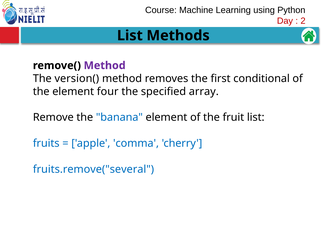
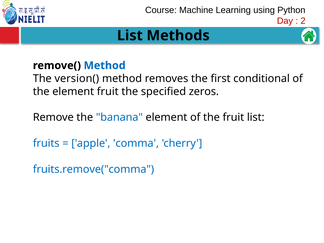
Method colour: purple -> blue (105, 66)
element four: four -> fruit (108, 91)
array: array -> zeros (204, 91)
fruits.remove("several: fruits.remove("several -> fruits.remove("comma (93, 169)
